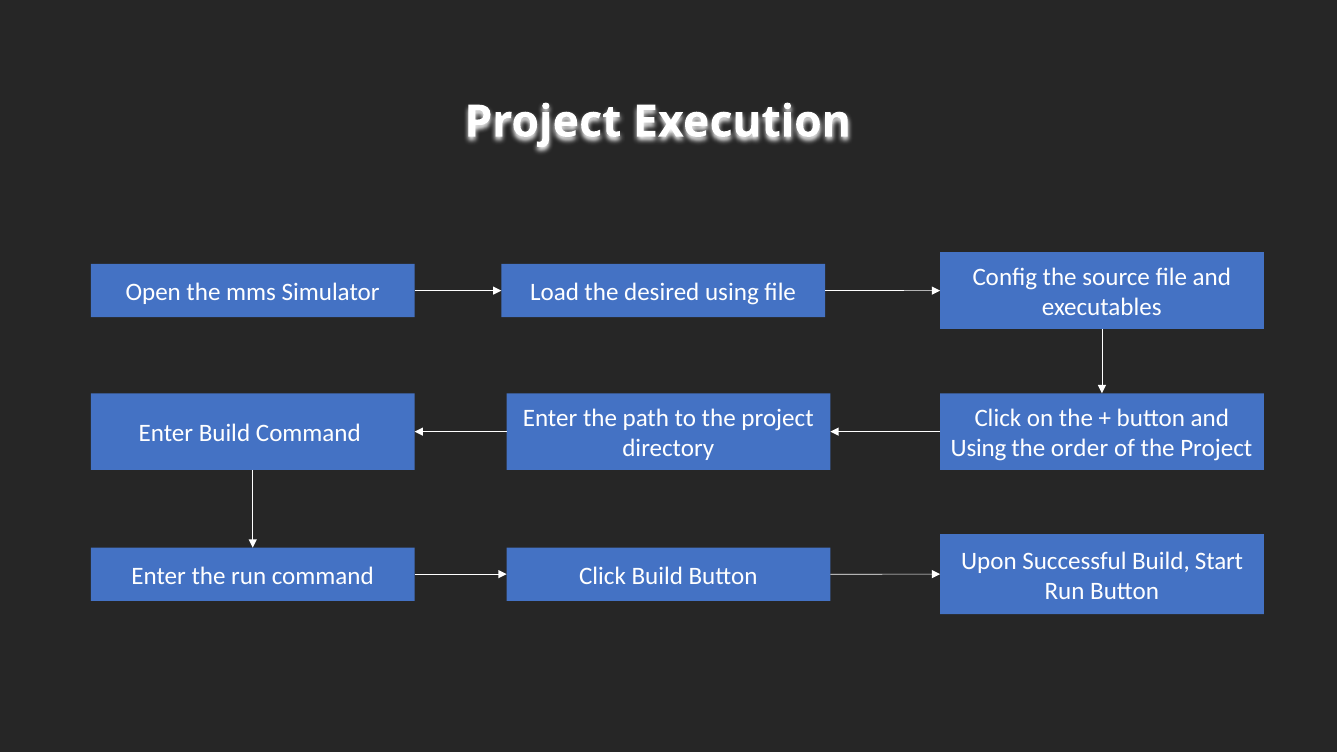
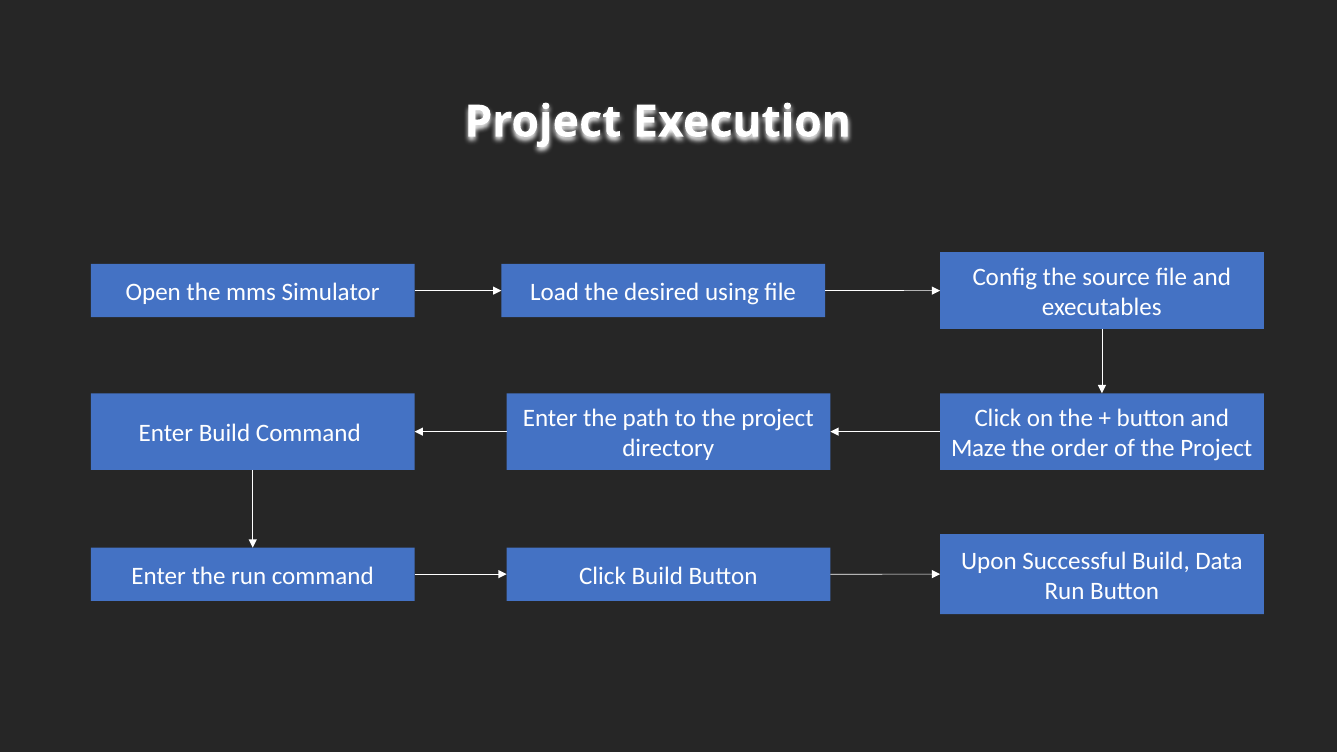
Using: Using -> Maze (979, 448)
Start: Start -> Data (1219, 561)
